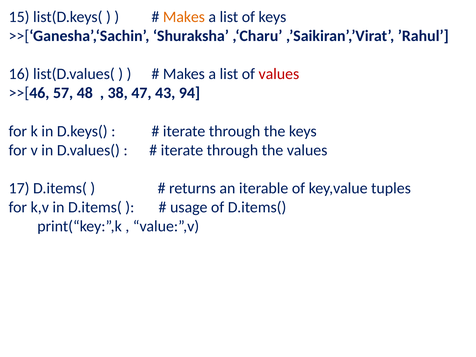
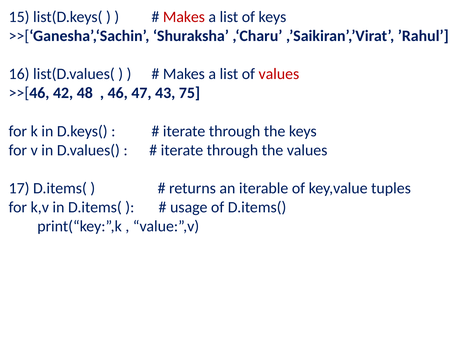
Makes colour: orange -> red (184, 17)
57: 57 -> 42 (63, 93)
38: 38 -> 46 (118, 93)
94: 94 -> 75 (189, 93)
